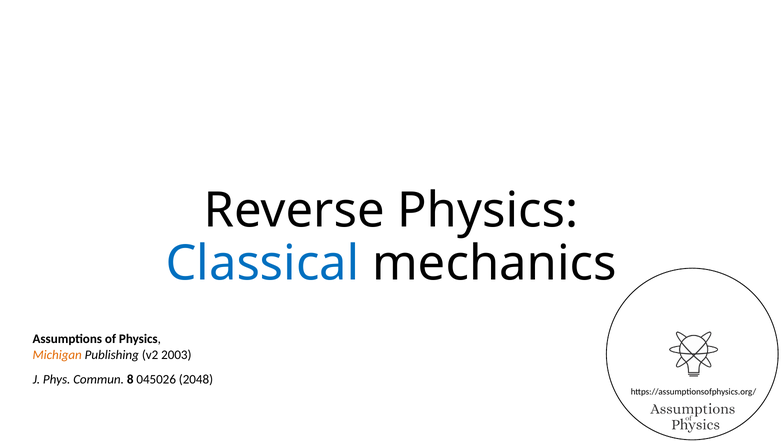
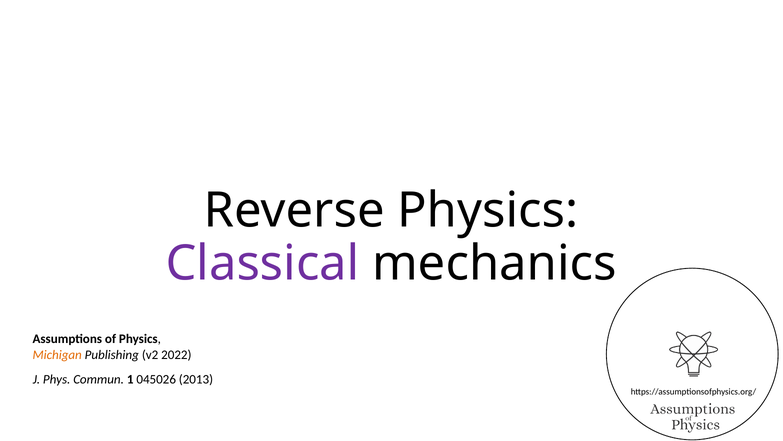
Classical colour: blue -> purple (263, 263)
2003: 2003 -> 2022 (176, 354)
8: 8 -> 1 (130, 379)
2048: 2048 -> 2013 (196, 379)
